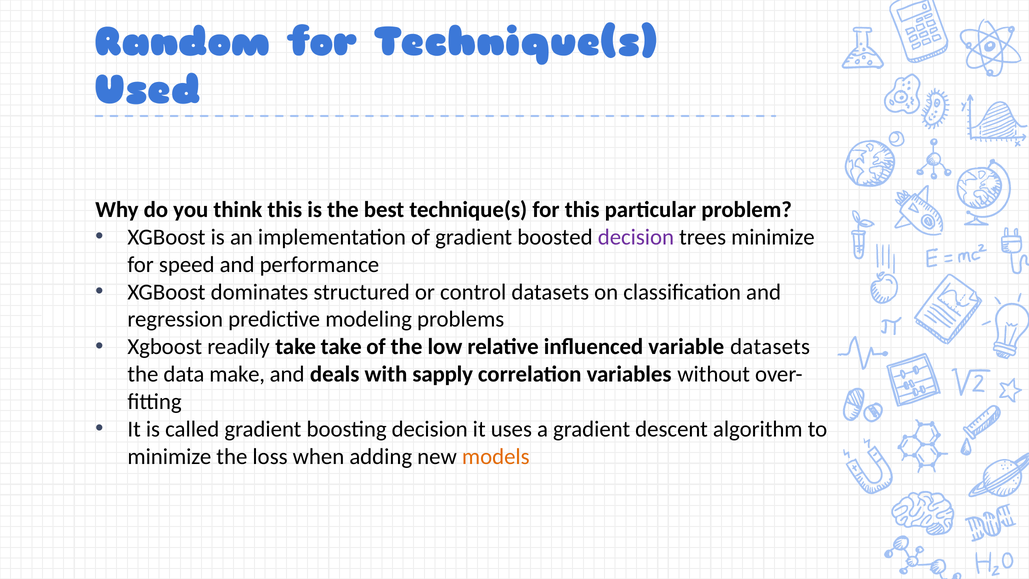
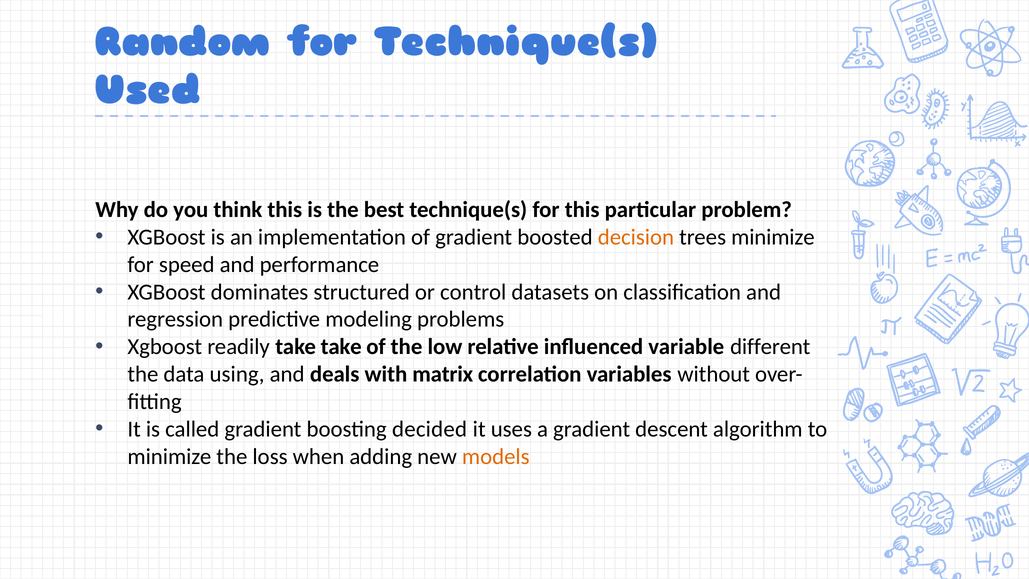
decision colour: purple -> orange (636, 237)
variable datasets: datasets -> different (770, 347)
make: make -> using (237, 374)
sapply: sapply -> matrix (443, 374)
boosting decision: decision -> decided (430, 429)
